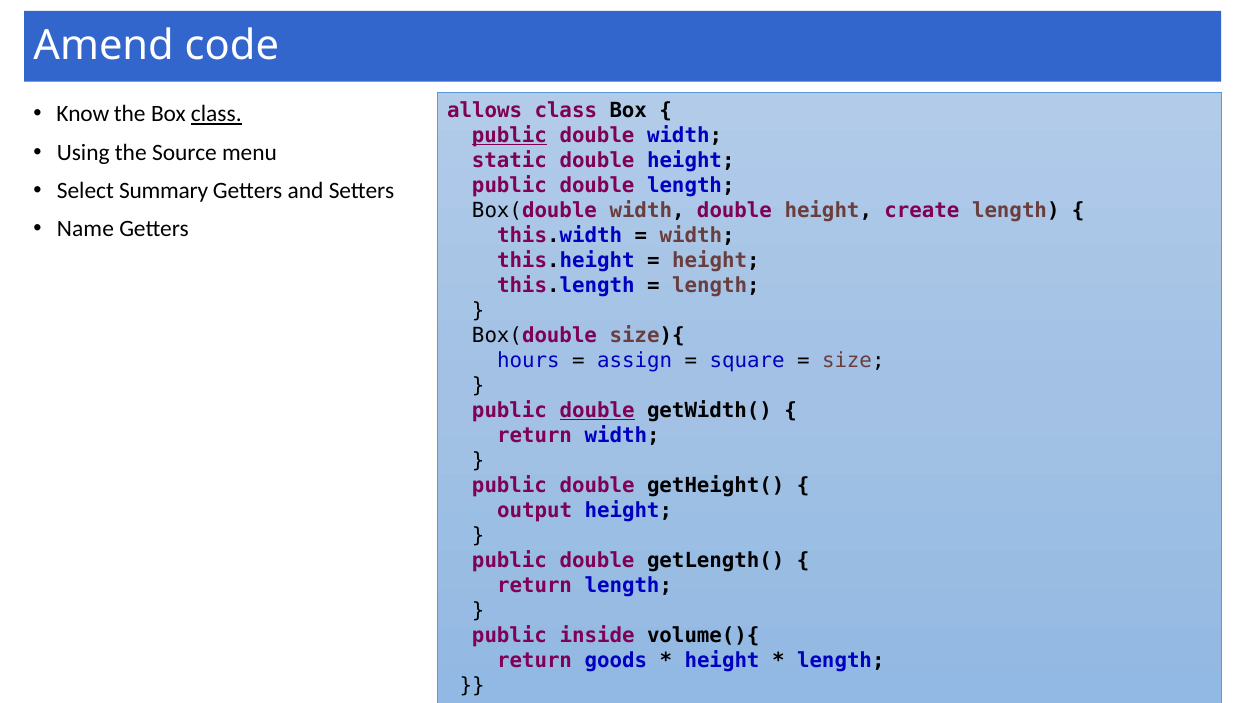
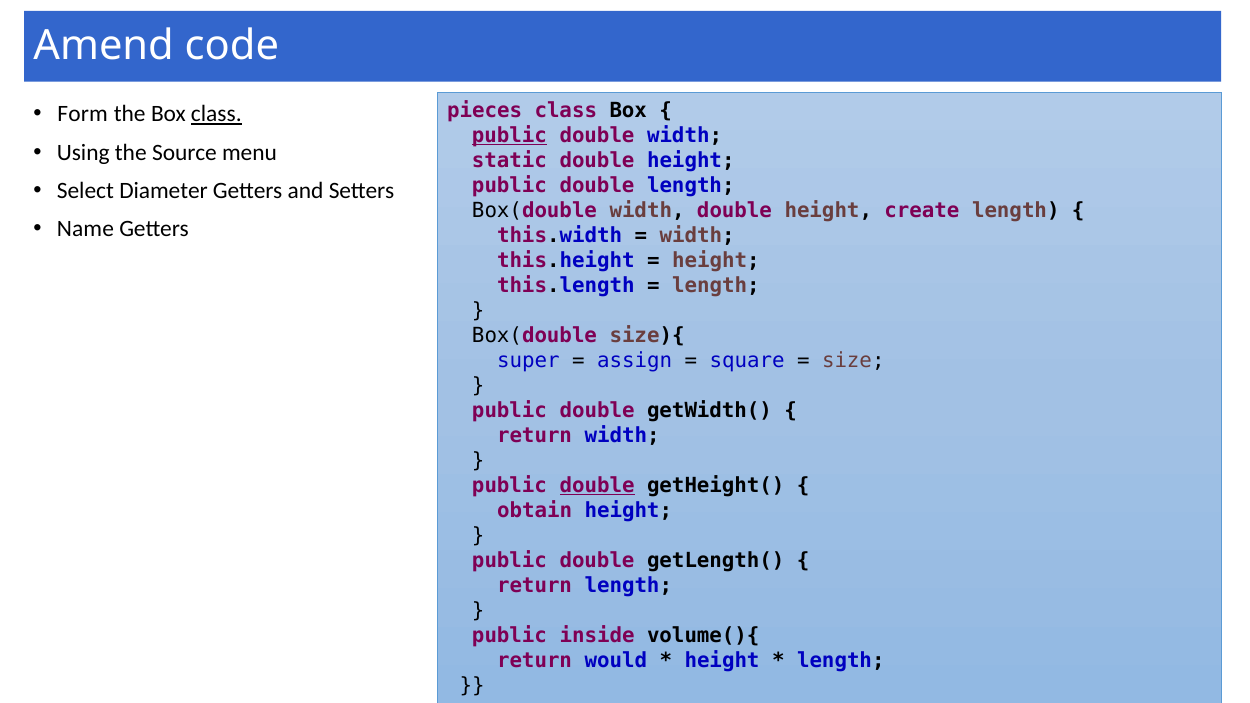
allows: allows -> pieces (485, 111)
Know: Know -> Form (83, 114)
Summary: Summary -> Diameter (164, 191)
hours: hours -> super (528, 361)
double underline: present -> none (597, 411)
double underline: none -> present (597, 486)
output: output -> obtain (535, 511)
goods: goods -> would (616, 660)
